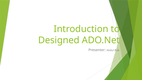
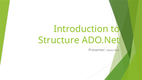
Designed: Designed -> Structure (59, 40)
